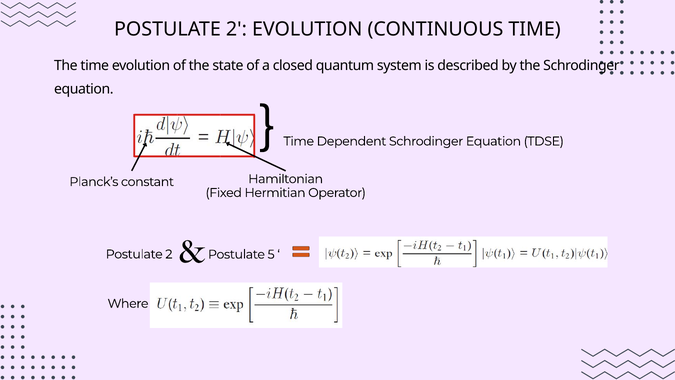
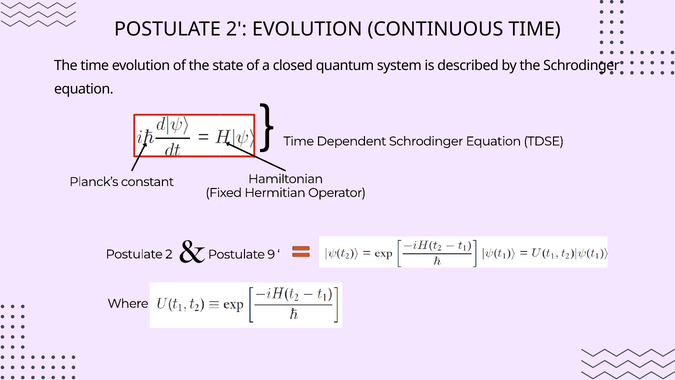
5: 5 -> 9 (271, 254)
